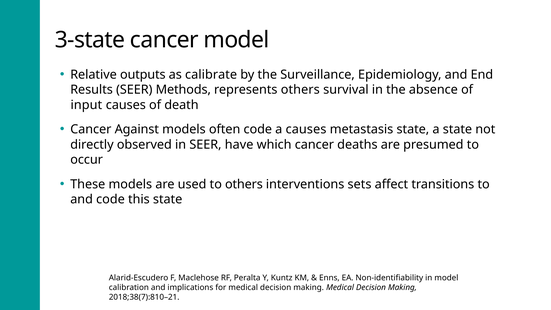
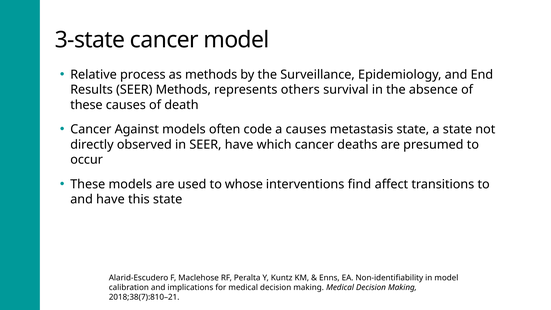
outputs: outputs -> process (143, 75)
as calibrate: calibrate -> methods (211, 75)
input: input -> these (86, 105)
to others: others -> whose (244, 184)
sets: sets -> find (359, 184)
and code: code -> have (110, 199)
